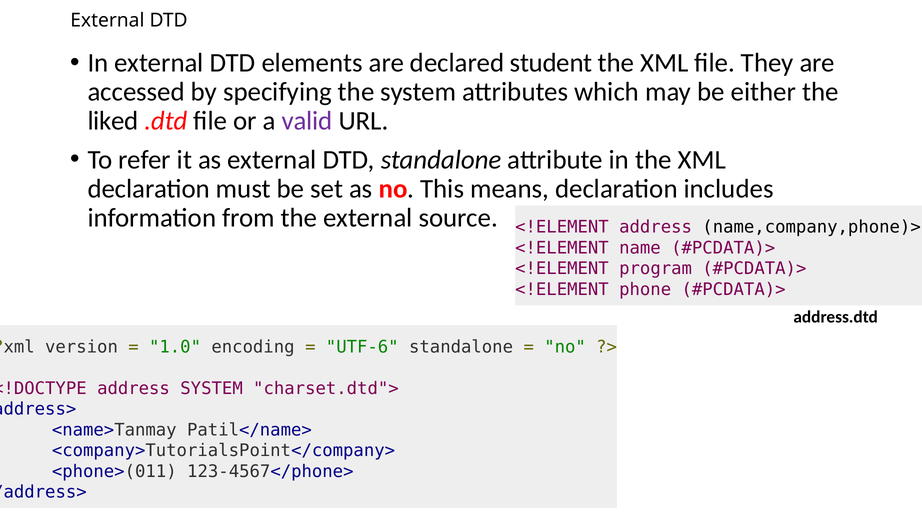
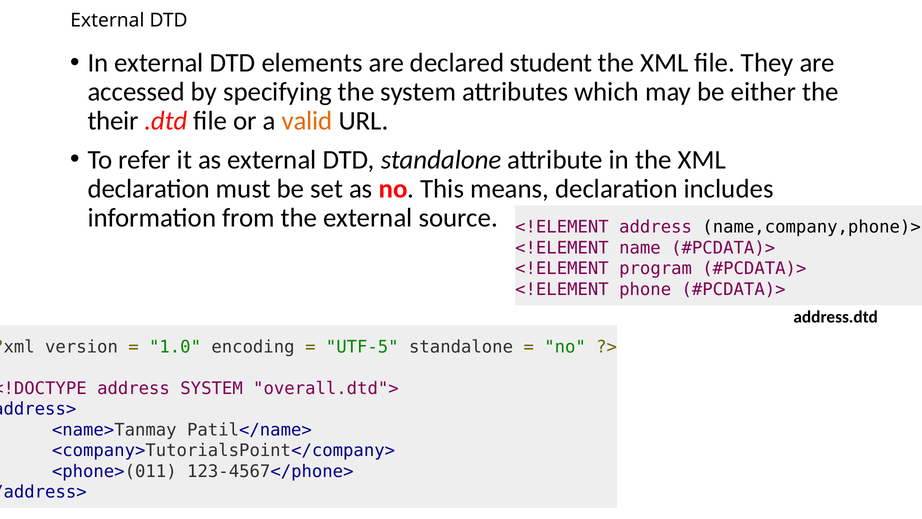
liked: liked -> their (113, 121)
valid colour: purple -> orange (307, 121)
UTF-6: UTF-6 -> UTF-5 (362, 347)
charset.dtd">: charset.dtd"> -> overall.dtd"> (326, 388)
